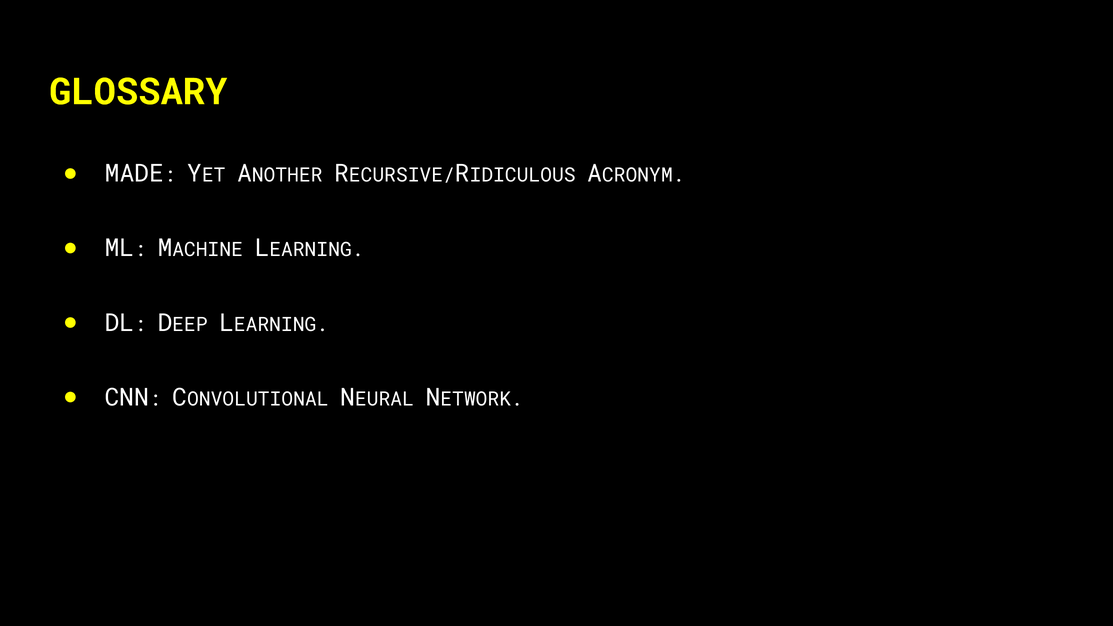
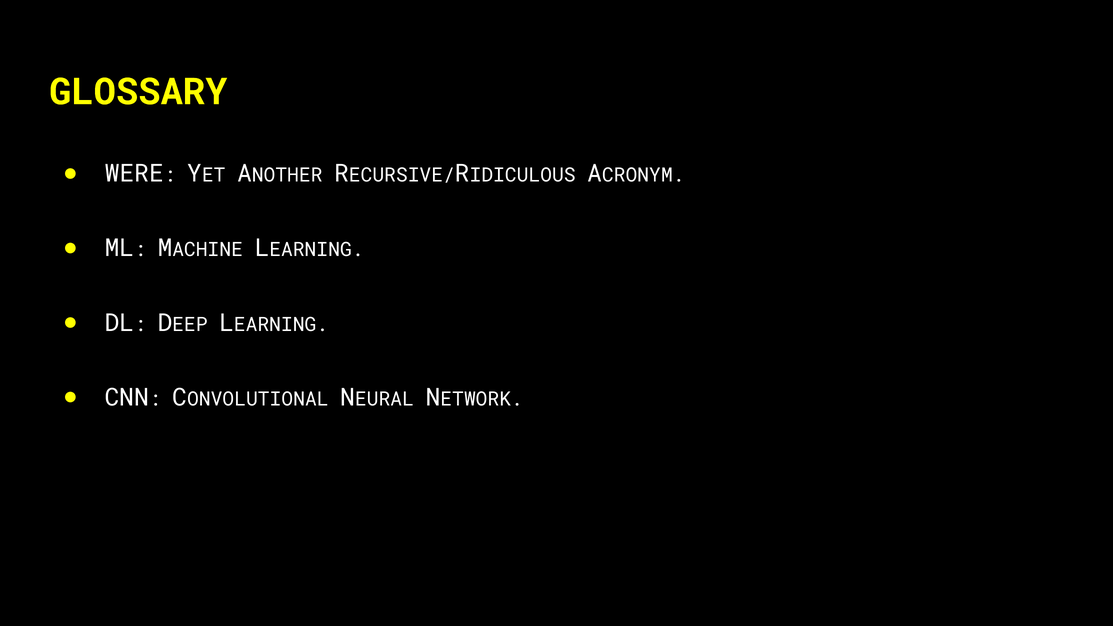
MADE: MADE -> WERE (134, 174)
